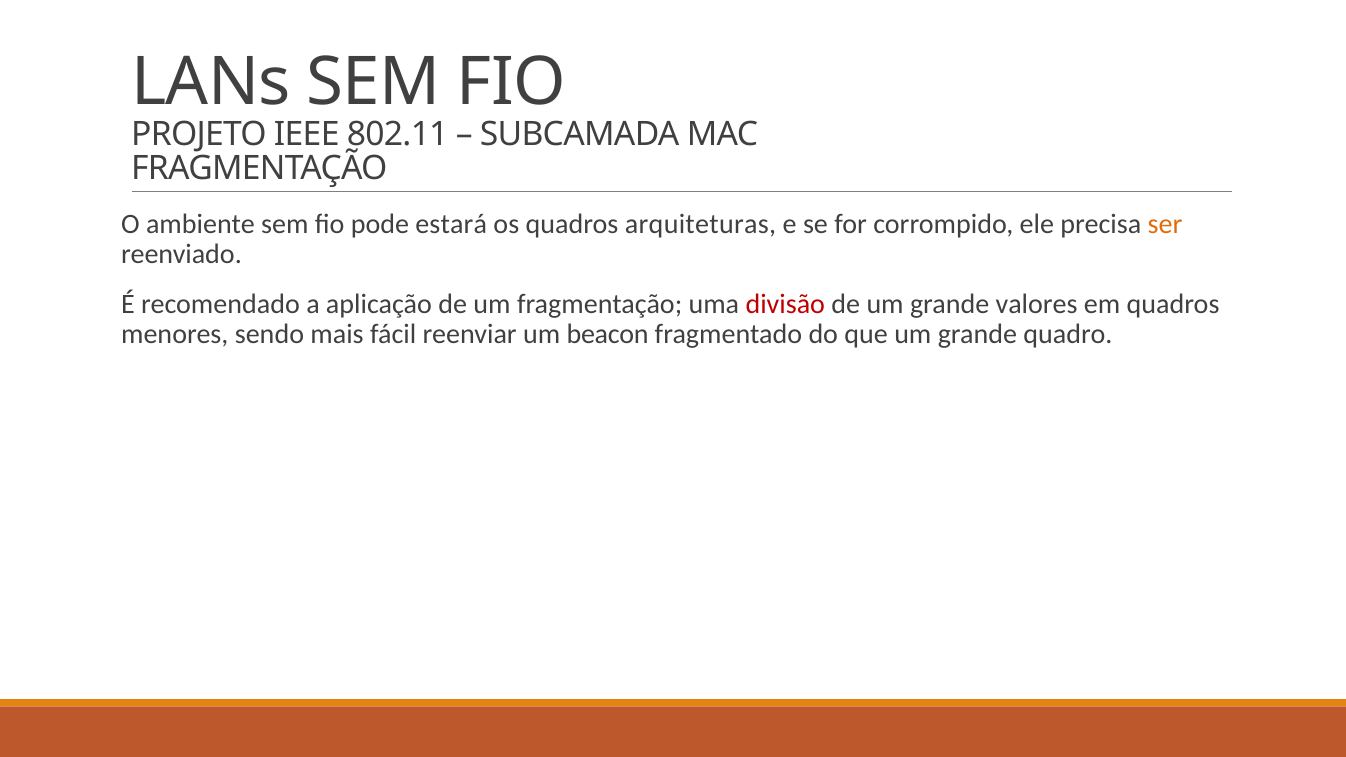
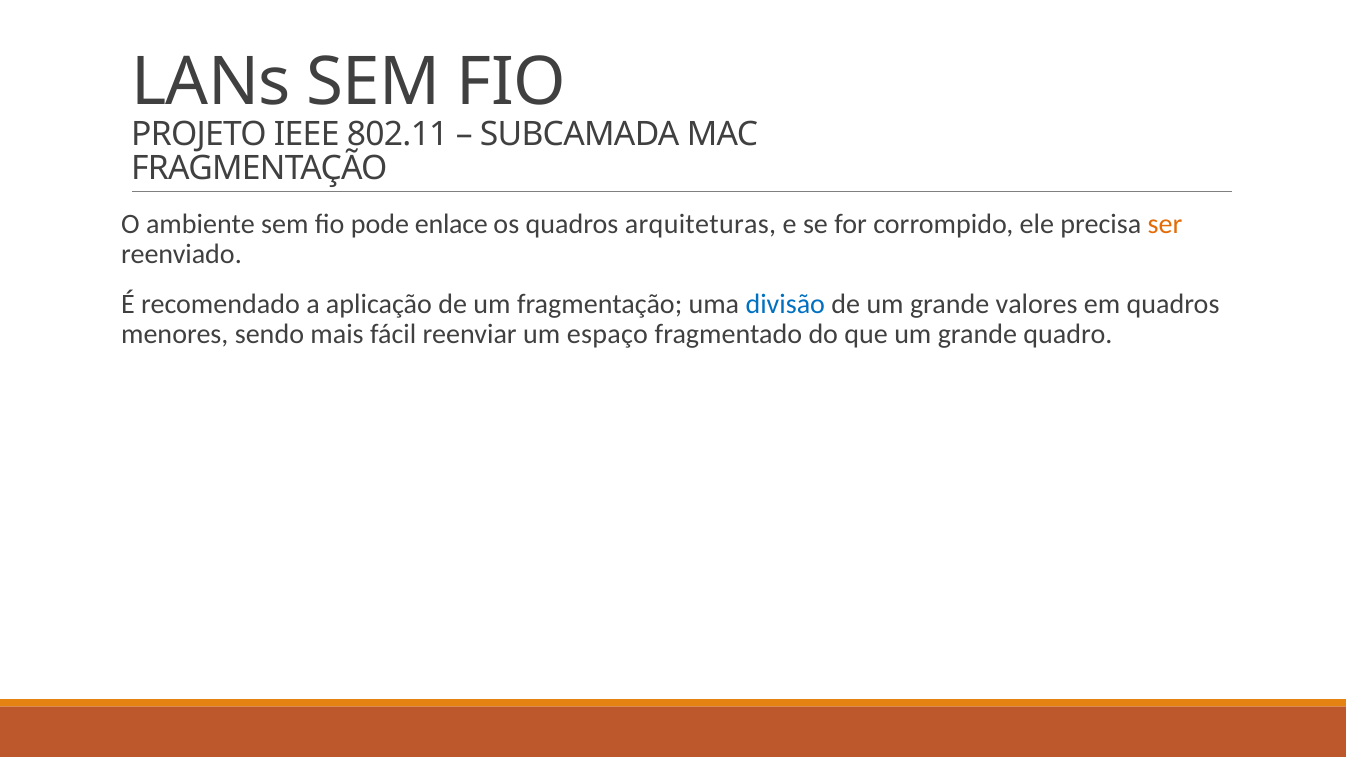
estará: estará -> enlace (451, 224)
divisão colour: red -> blue (785, 304)
beacon: beacon -> espaço (607, 334)
